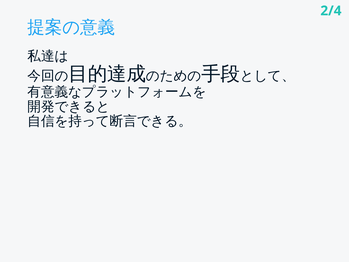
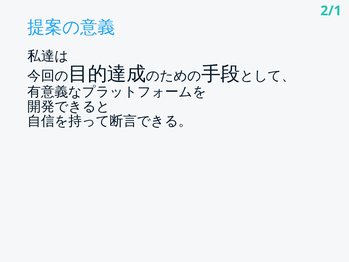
2/4: 2/4 -> 2/1 (331, 11)
